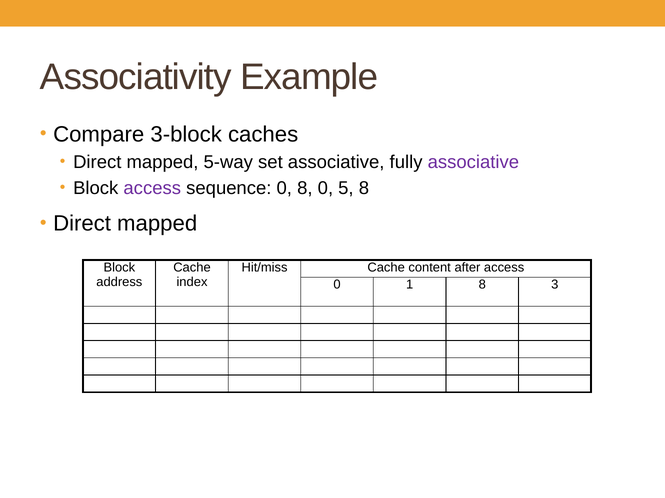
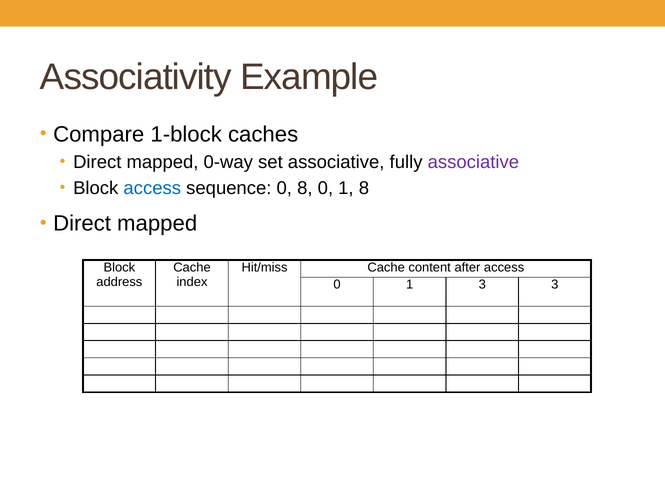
3-block: 3-block -> 1-block (186, 135)
5-way: 5-way -> 0-way (228, 162)
access colour: purple -> blue (152, 188)
8 0 5: 5 -> 1 (346, 188)
1 8: 8 -> 3 (482, 285)
